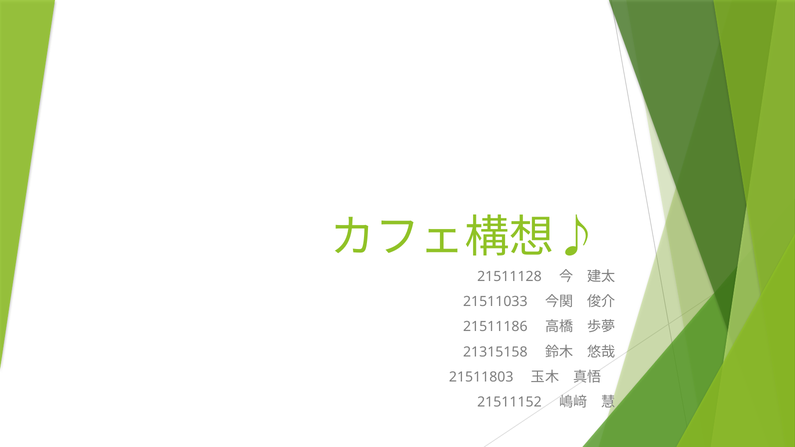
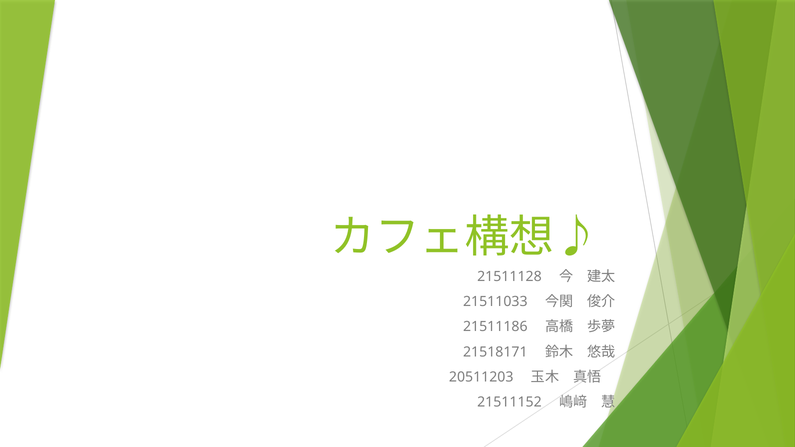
21315158: 21315158 -> 21518171 (495, 352)
21511803: 21511803 -> 20511203 (481, 377)
